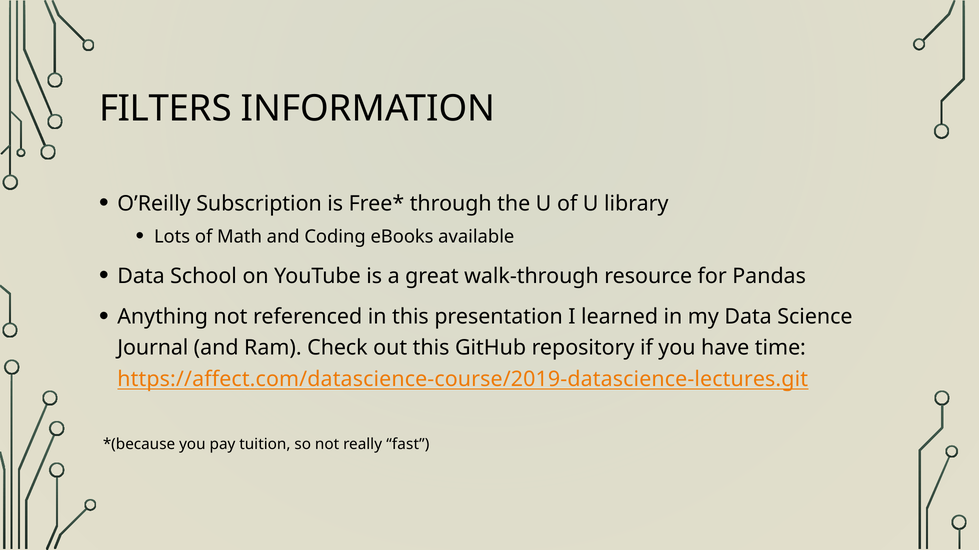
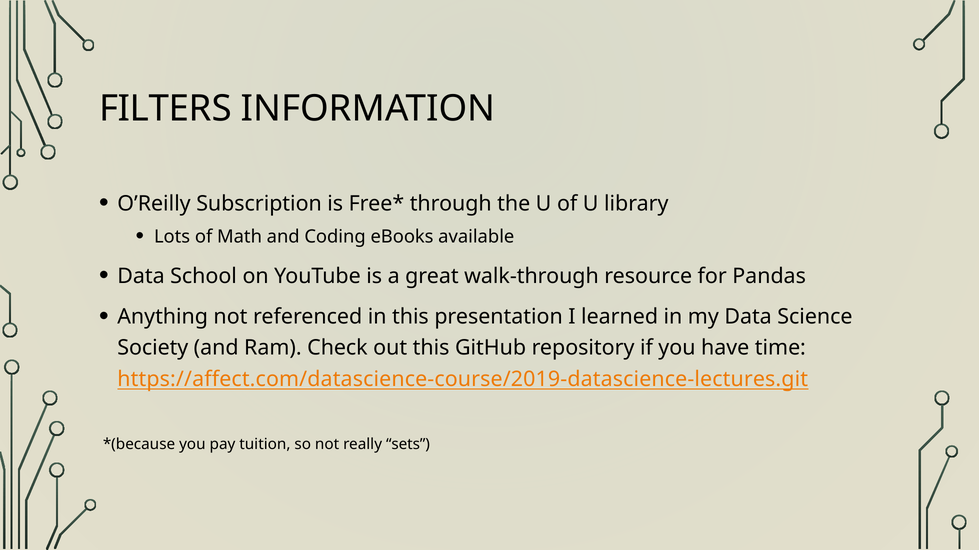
Journal: Journal -> Society (153, 348)
fast: fast -> sets (408, 445)
